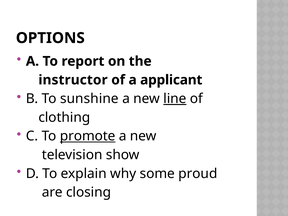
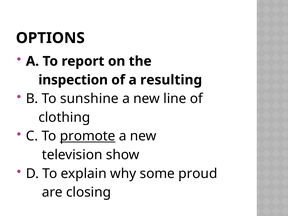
instructor: instructor -> inspection (73, 80)
applicant: applicant -> resulting (171, 80)
line underline: present -> none (175, 99)
